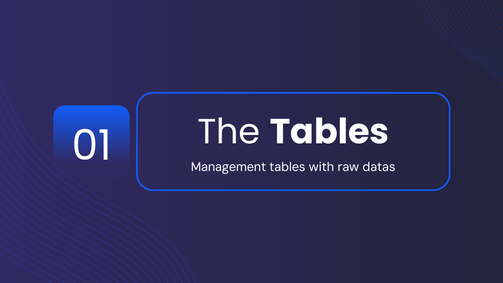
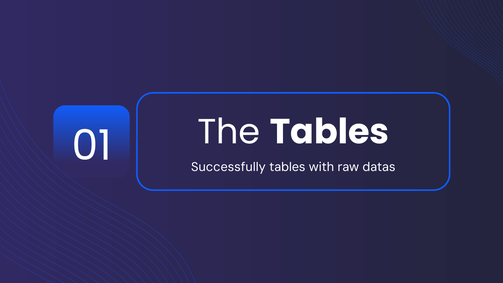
Management: Management -> Successfully (228, 167)
